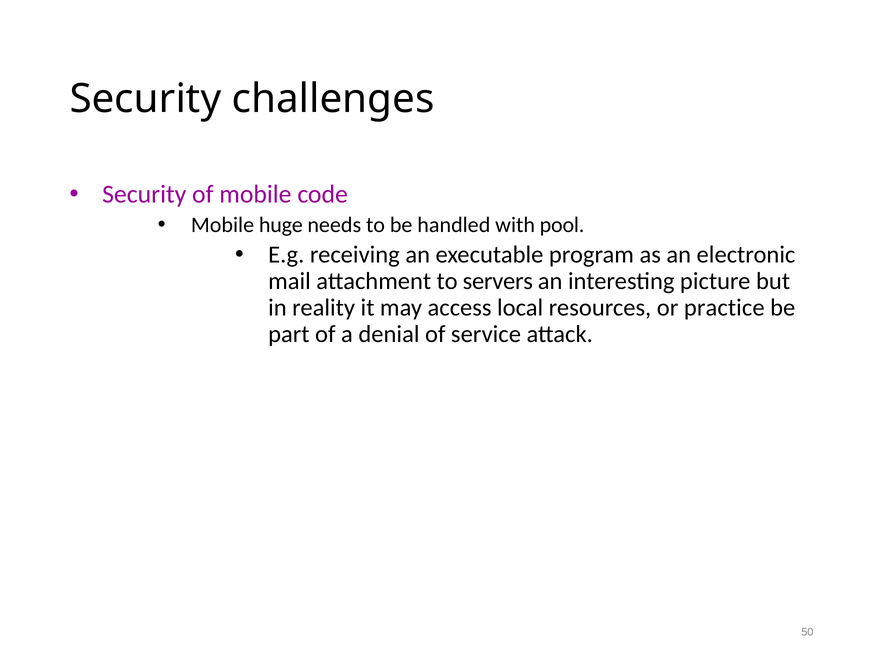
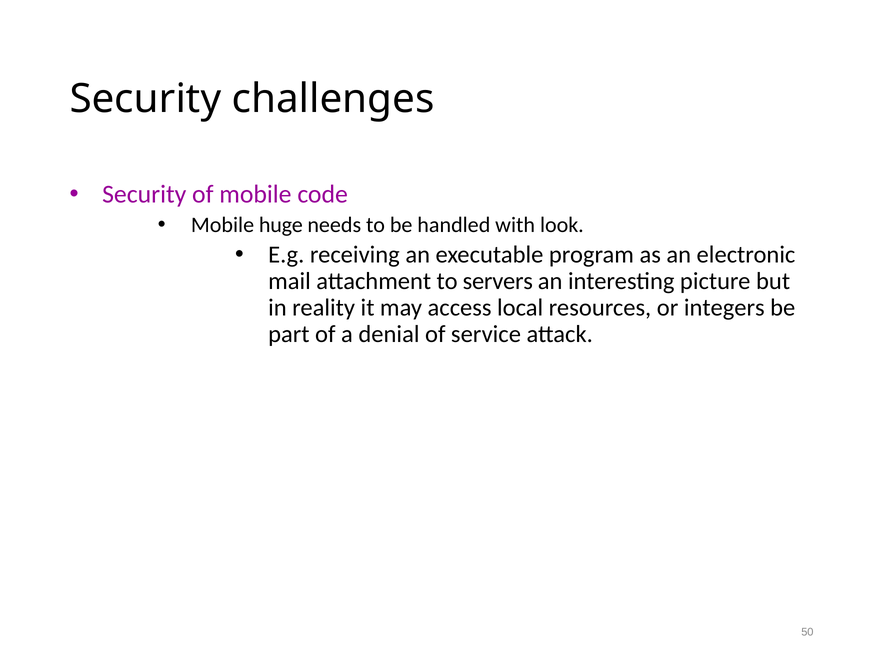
pool: pool -> look (562, 225)
practice: practice -> integers (724, 308)
